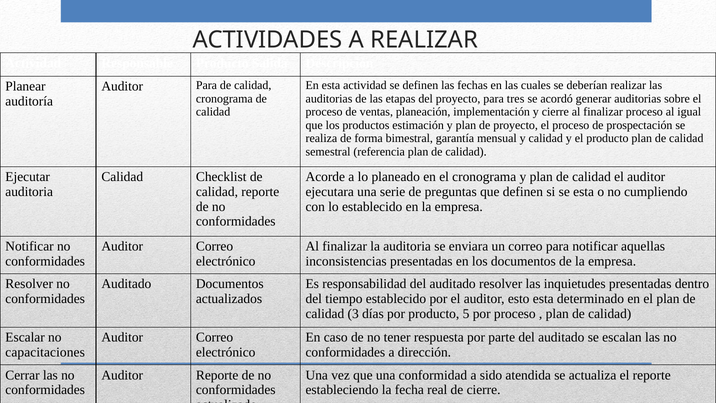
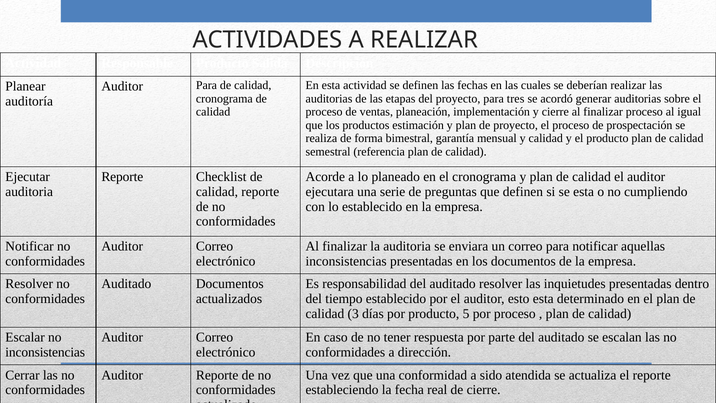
Calidad: Calidad -> Reporte (122, 177)
capacitaciones: capacitaciones -> inconsistencias (45, 352)
